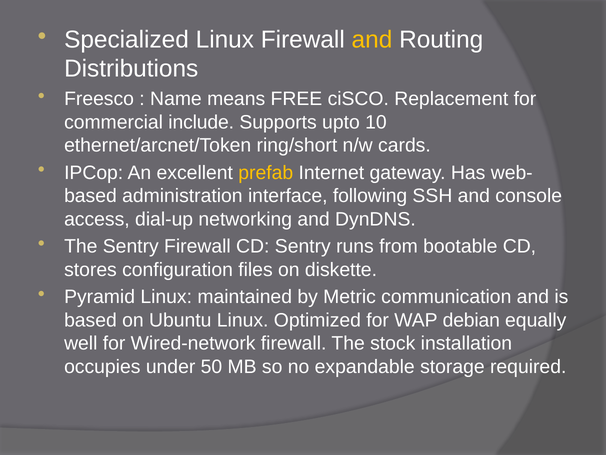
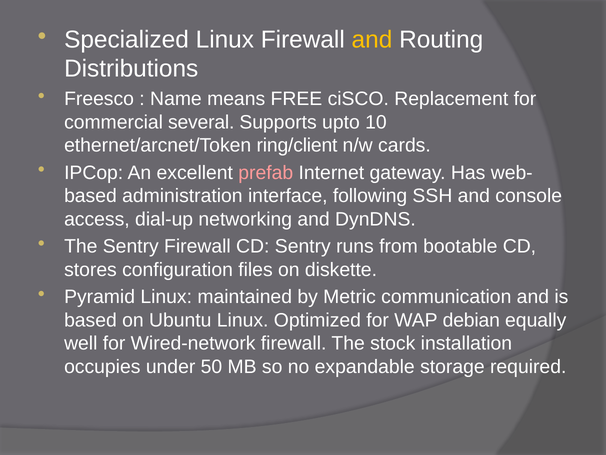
include: include -> several (201, 122)
ring/short: ring/short -> ring/client (297, 145)
prefab colour: yellow -> pink (266, 172)
